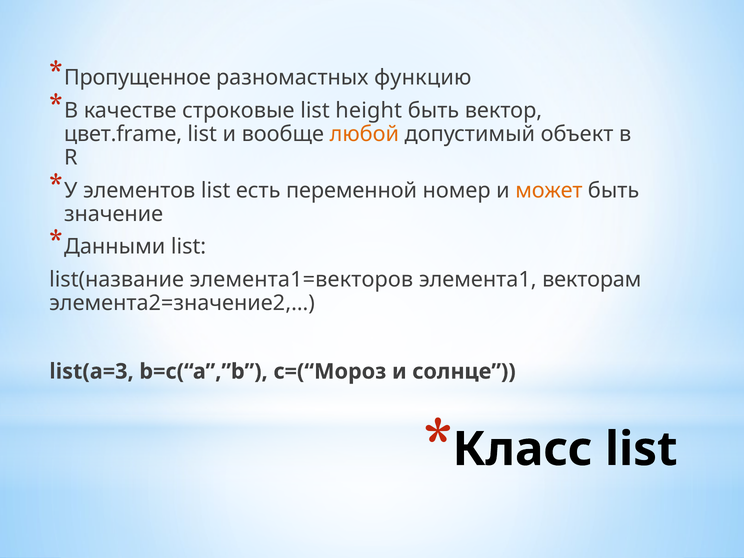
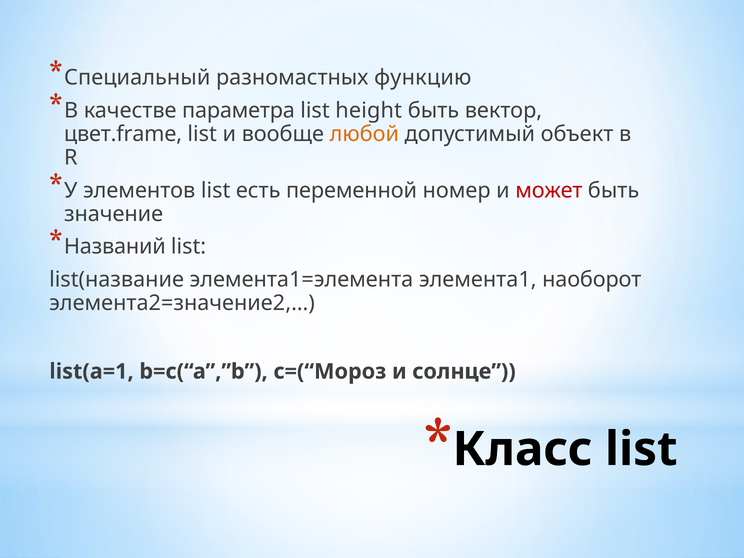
Пропущенное: Пропущенное -> Специальный (137, 78)
строковые: строковые -> параметра (238, 111)
может colour: orange -> red (549, 190)
Данными: Данными -> Названий (115, 247)
элемента1=векторов: элемента1=векторов -> элемента1=элемента (301, 280)
векторам: векторам -> наоборот (592, 280)
list(a=3: list(a=3 -> list(a=1 (91, 371)
